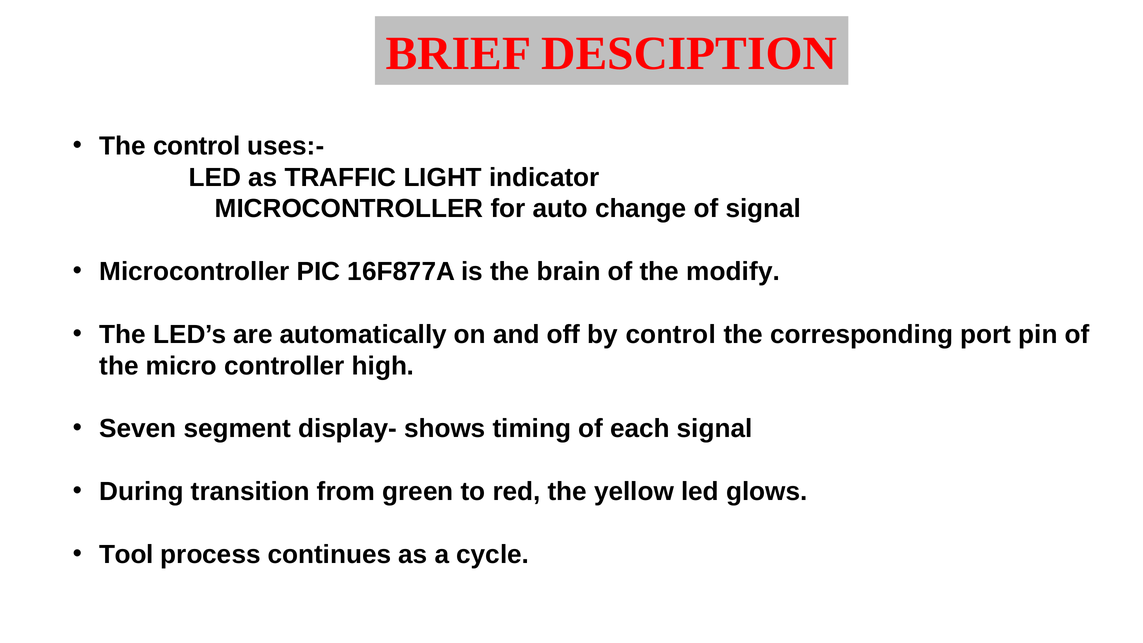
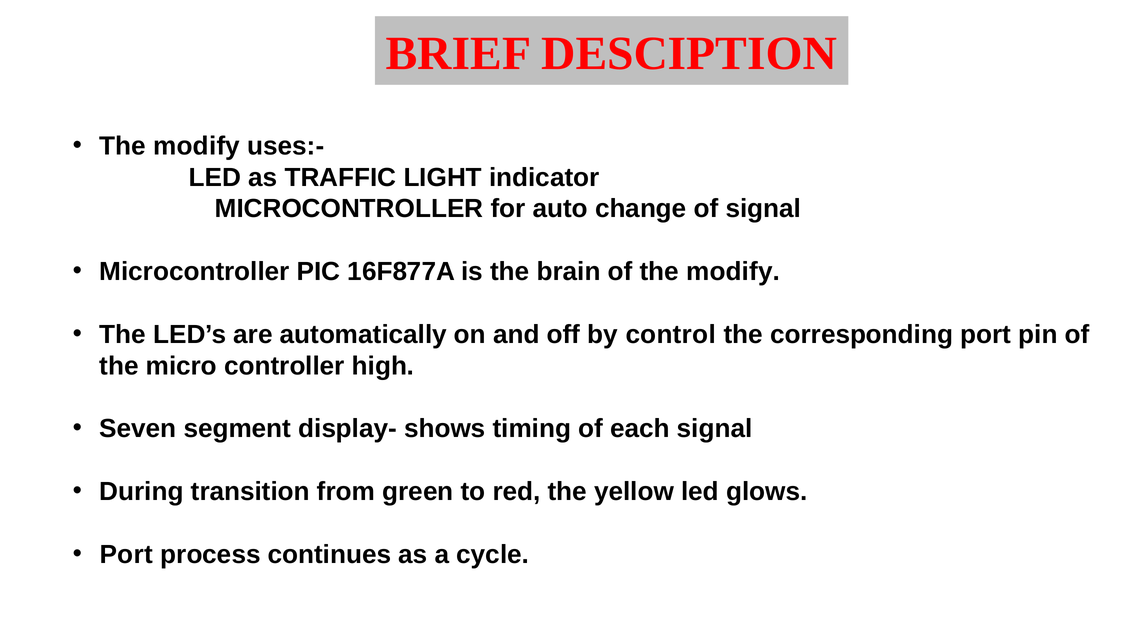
control: control -> modify (197, 146)
Tool: Tool -> Port (126, 554)
